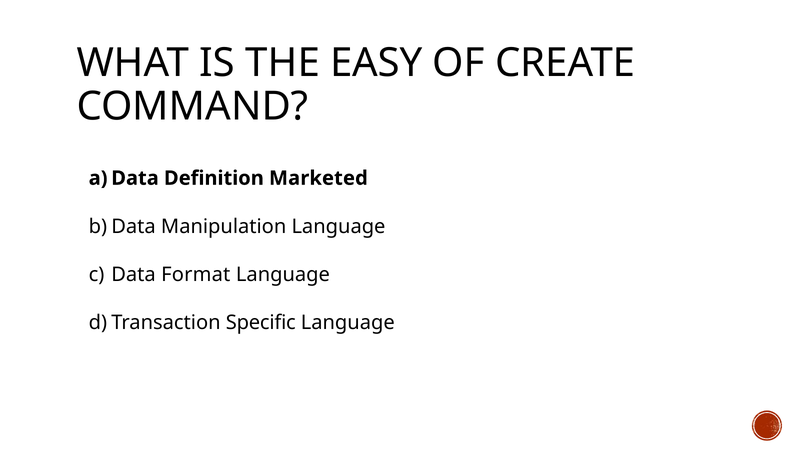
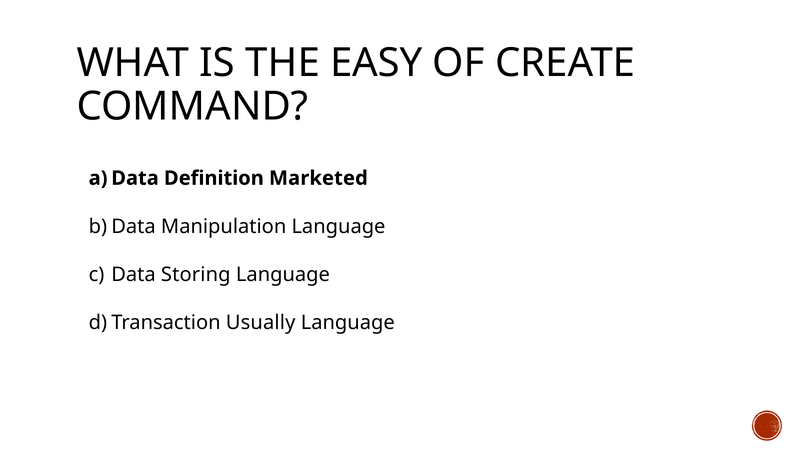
Format: Format -> Storing (196, 275)
Specific: Specific -> Usually (261, 323)
